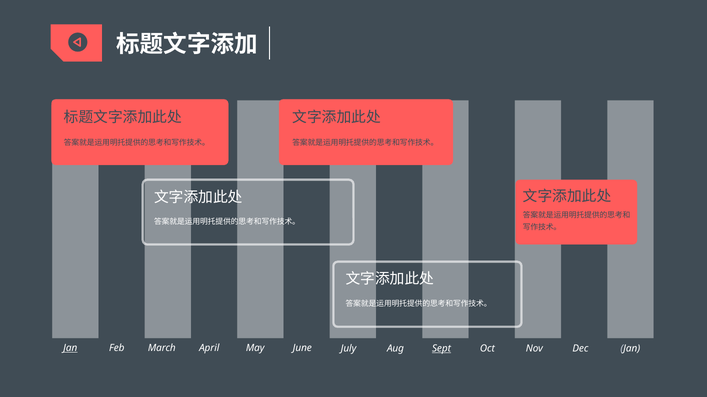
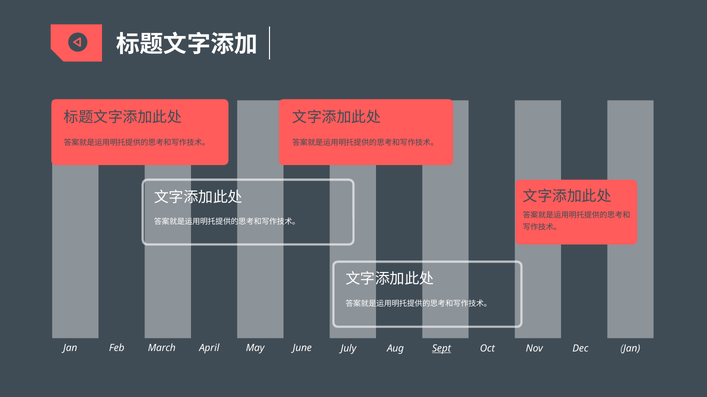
Jan underline: present -> none (70, 349)
